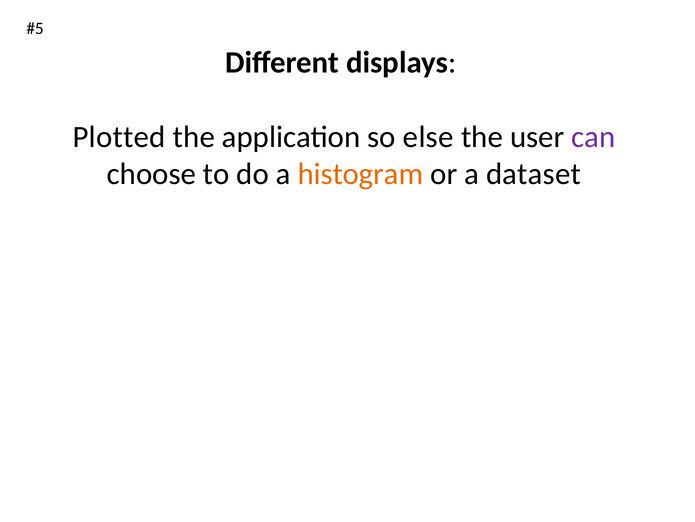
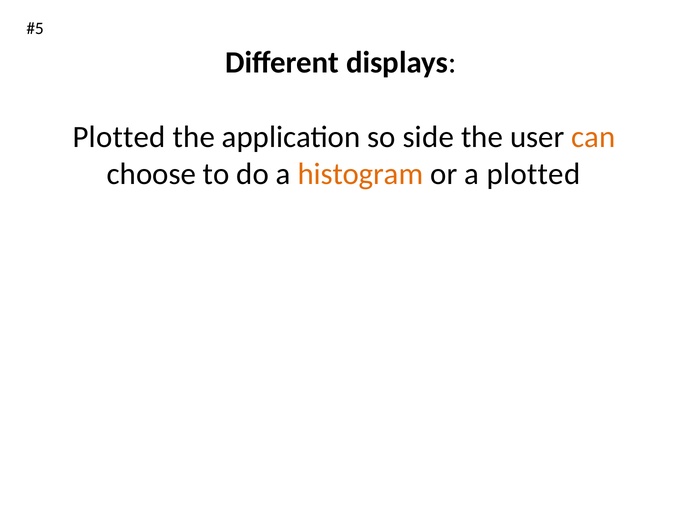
else: else -> side (428, 137)
can colour: purple -> orange (593, 137)
a dataset: dataset -> plotted (533, 174)
